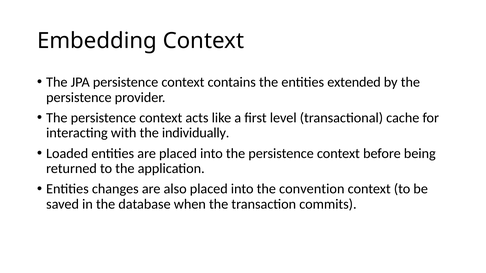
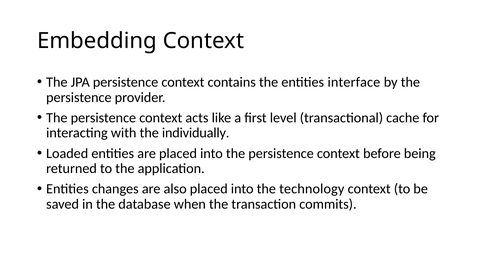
extended: extended -> interface (354, 82)
convention: convention -> technology (312, 189)
